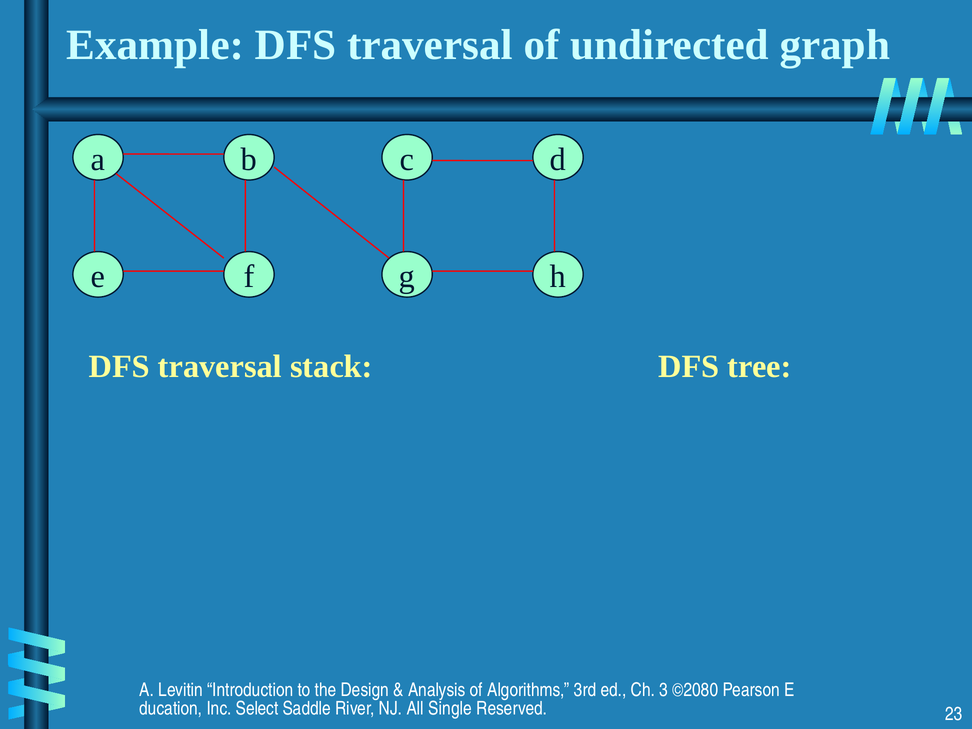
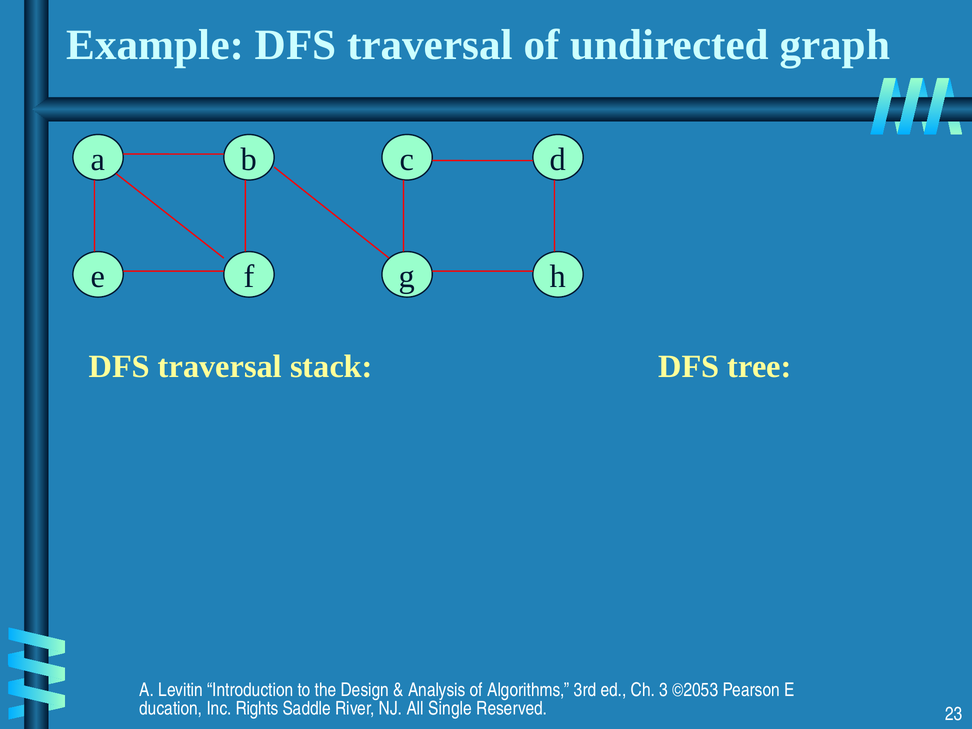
©2080: ©2080 -> ©2053 (695, 690)
Select: Select -> Rights (257, 709)
